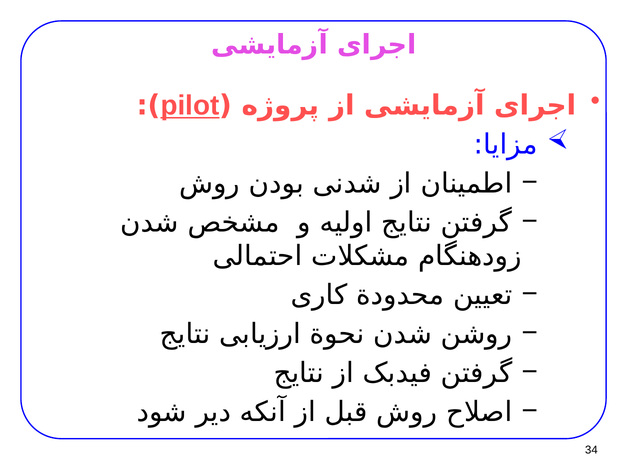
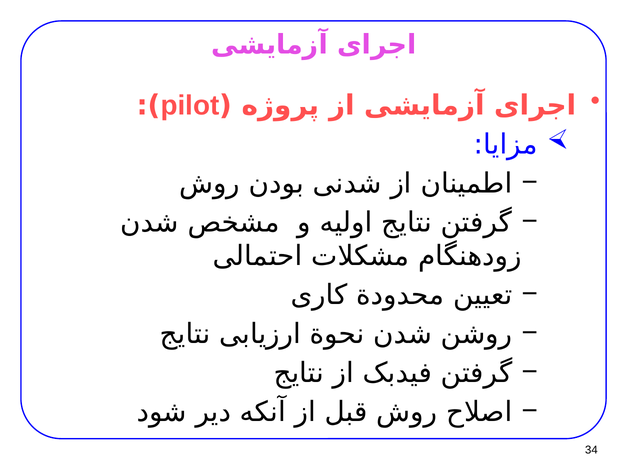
pilot underline: present -> none (190, 106)
